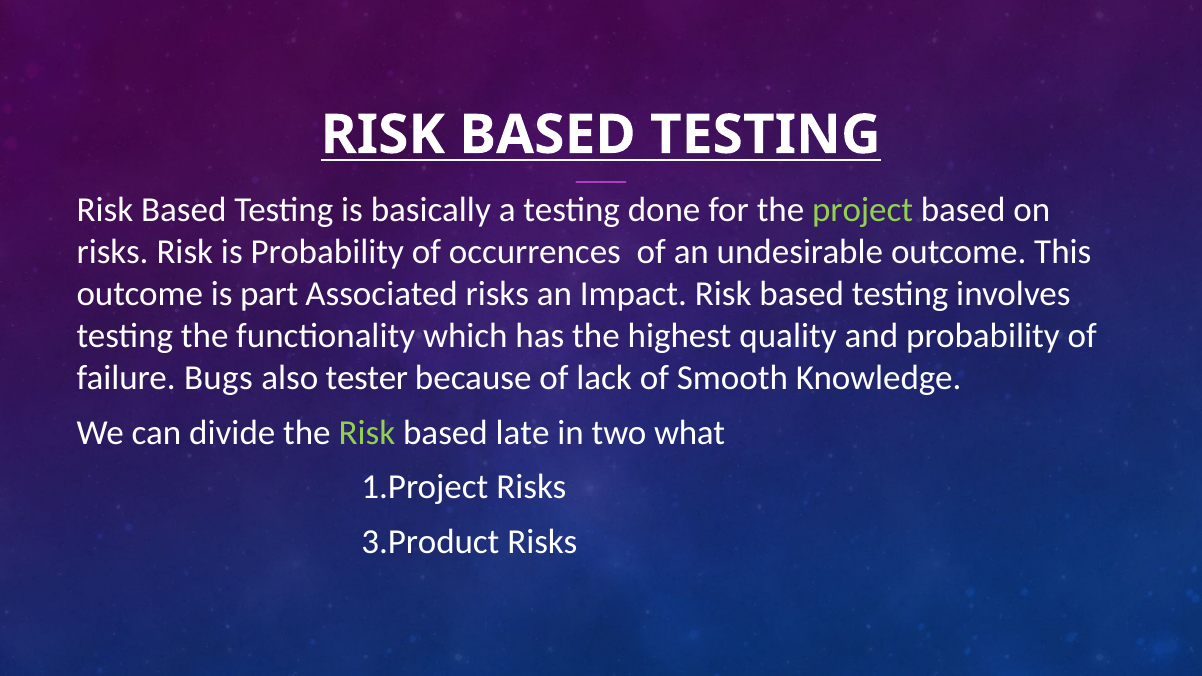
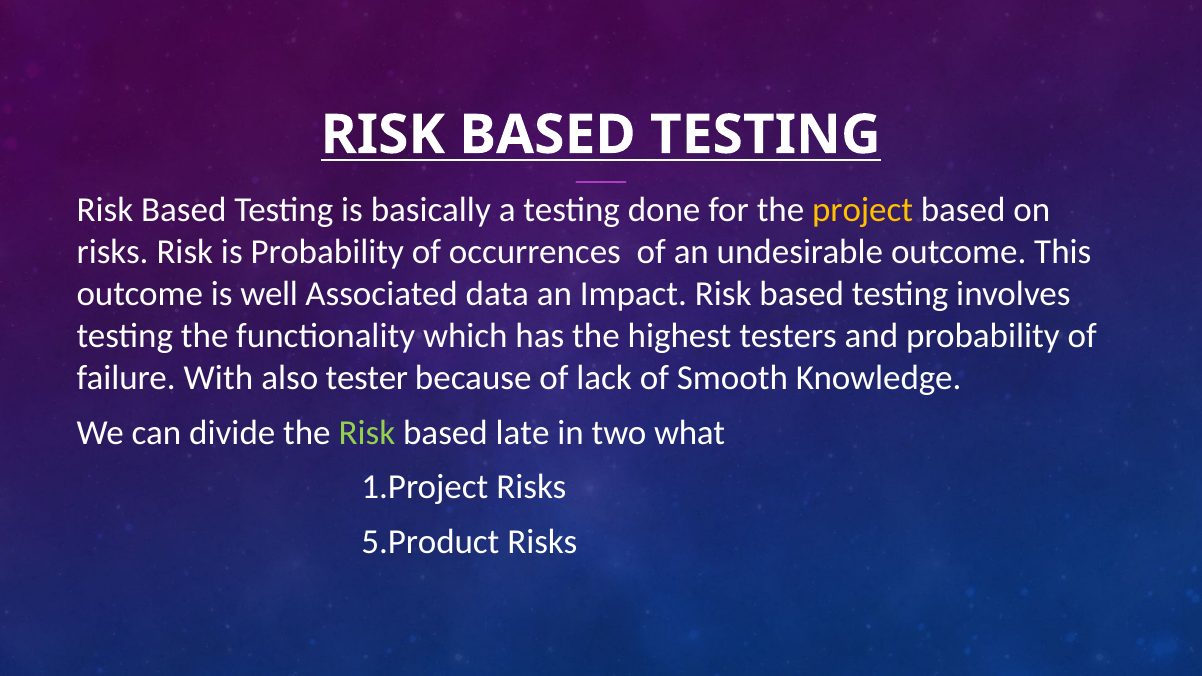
project colour: light green -> yellow (863, 210)
part: part -> well (269, 294)
Associated risks: risks -> data (497, 294)
quality: quality -> testers (788, 336)
Bugs: Bugs -> With (218, 378)
3.Product: 3.Product -> 5.Product (430, 542)
